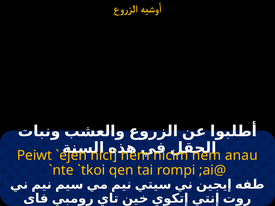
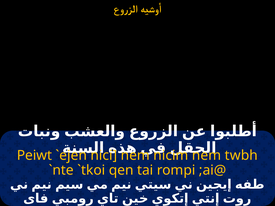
anau: anau -> twbh (241, 156)
